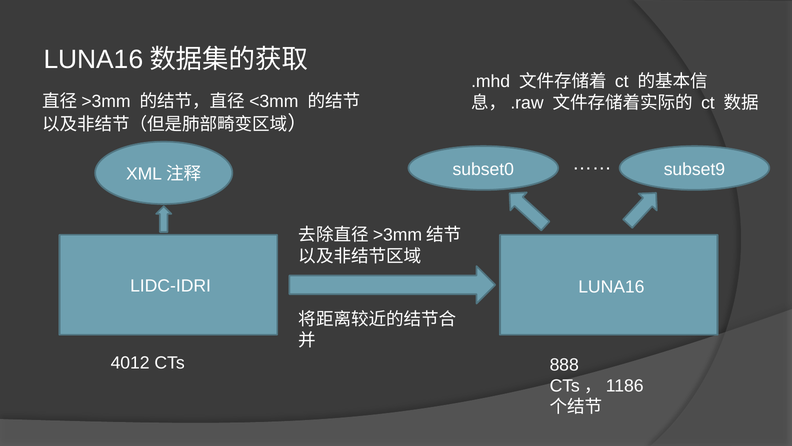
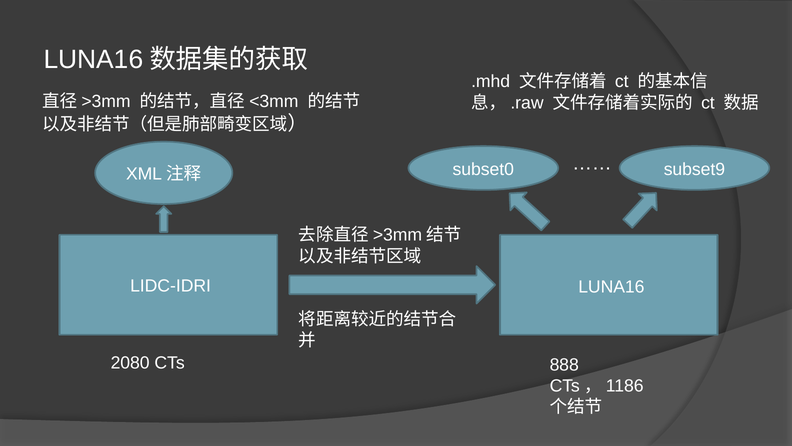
4012: 4012 -> 2080 (130, 363)
